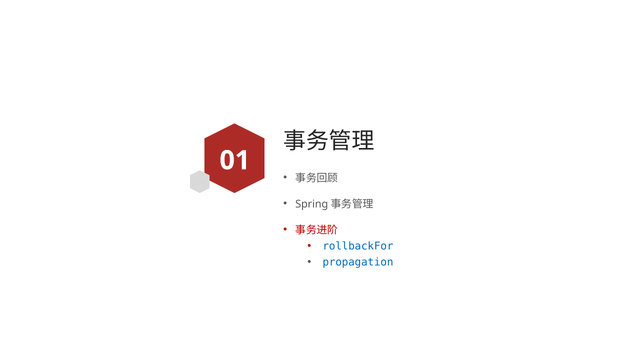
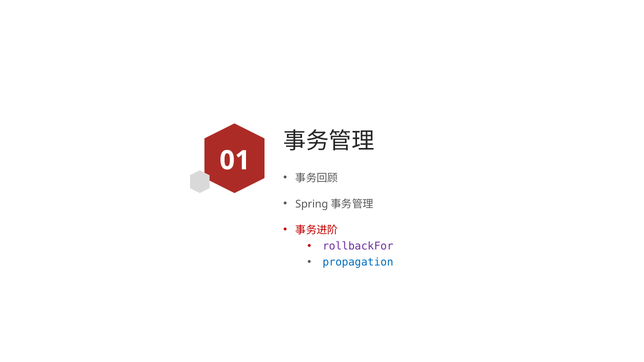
rollbackFor colour: blue -> purple (358, 246)
